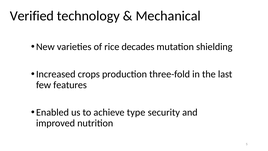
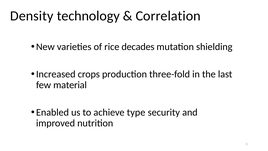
Verified: Verified -> Density (32, 16)
Mechanical: Mechanical -> Correlation (168, 16)
features: features -> material (70, 85)
